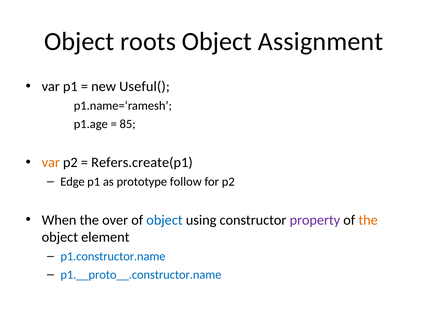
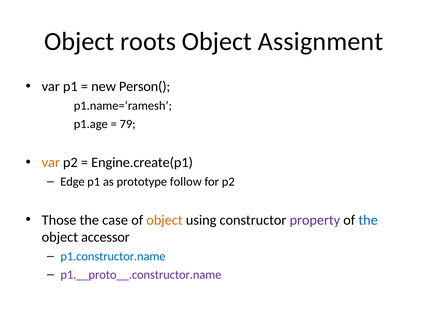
Useful(: Useful( -> Person( (145, 87)
85: 85 -> 79 (128, 124)
Refers.create(p1: Refers.create(p1 -> Engine.create(p1 (142, 162)
When: When -> Those (59, 220)
over: over -> case (115, 220)
object colour: blue -> orange (164, 220)
the colour: orange -> blue (368, 220)
element: element -> accessor (105, 237)
p1.__proto__.constructor.name colour: blue -> purple (141, 275)
